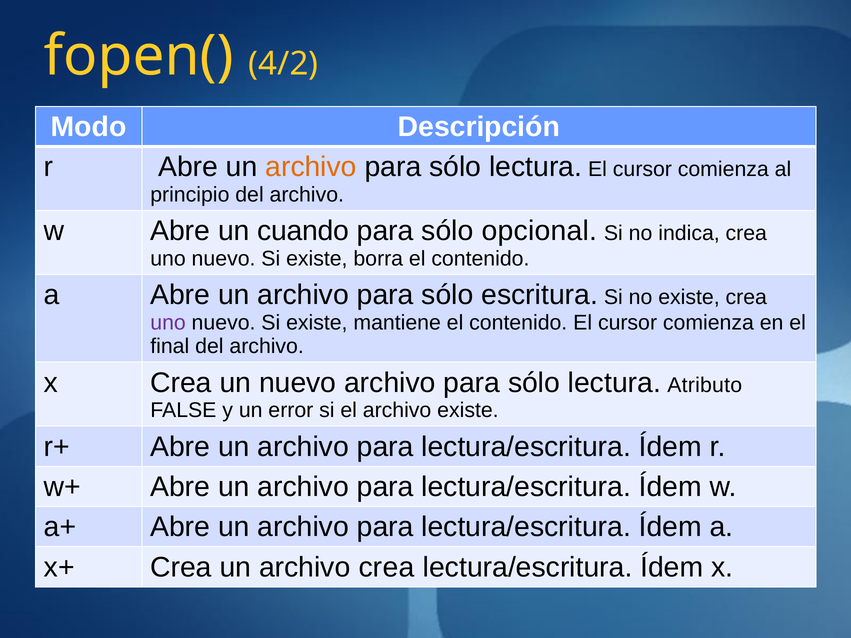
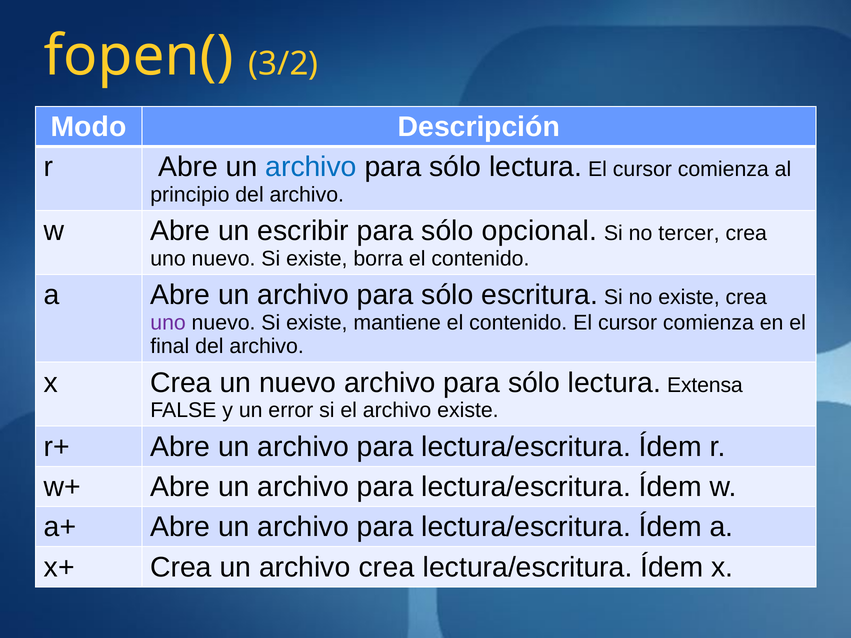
4/2: 4/2 -> 3/2 (283, 64)
archivo colour: orange -> blue (311, 167)
cuando: cuando -> escribir (303, 231)
indica: indica -> tercer (689, 233)
Atributo: Atributo -> Extensa (705, 385)
